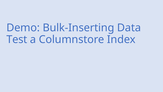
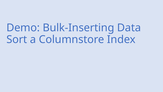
Test: Test -> Sort (17, 39)
